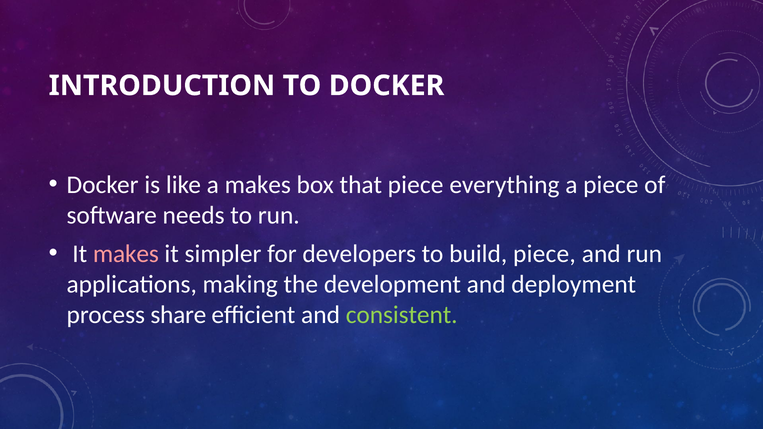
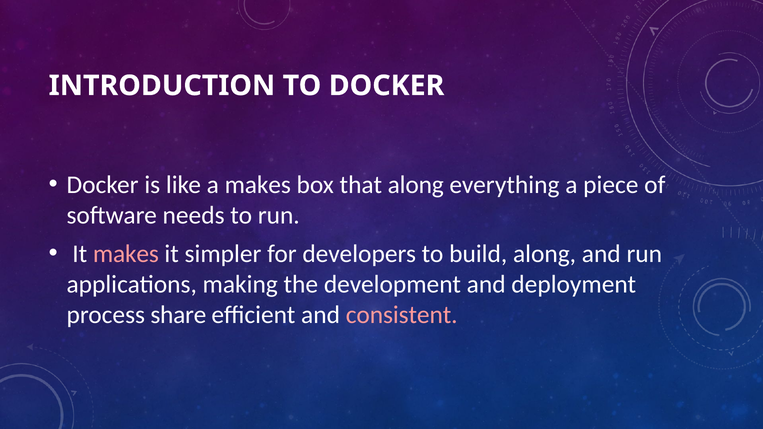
that piece: piece -> along (416, 185)
build piece: piece -> along (545, 254)
consistent colour: light green -> pink (402, 315)
